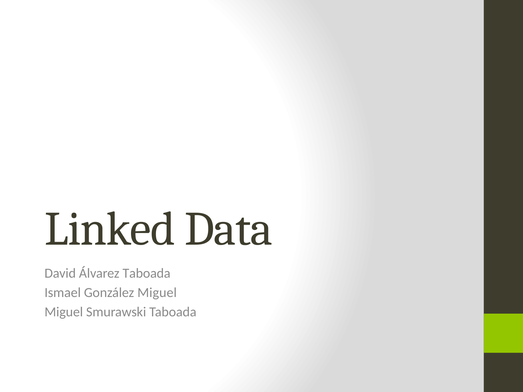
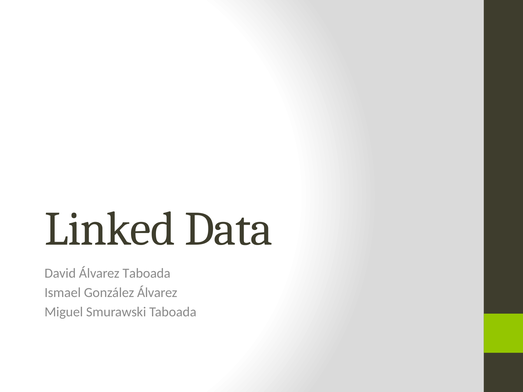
González Miguel: Miguel -> Álvarez (157, 293)
